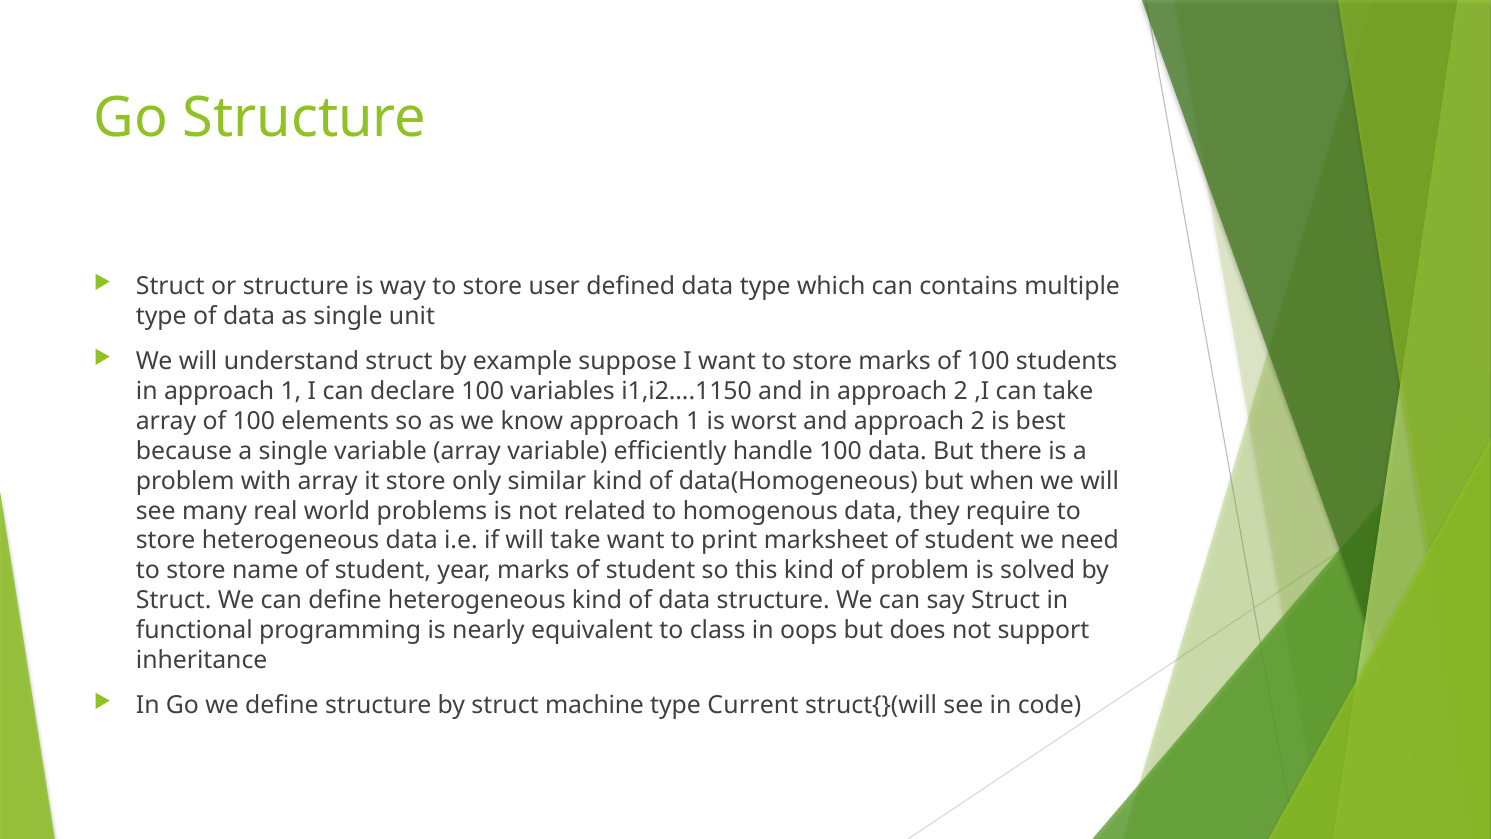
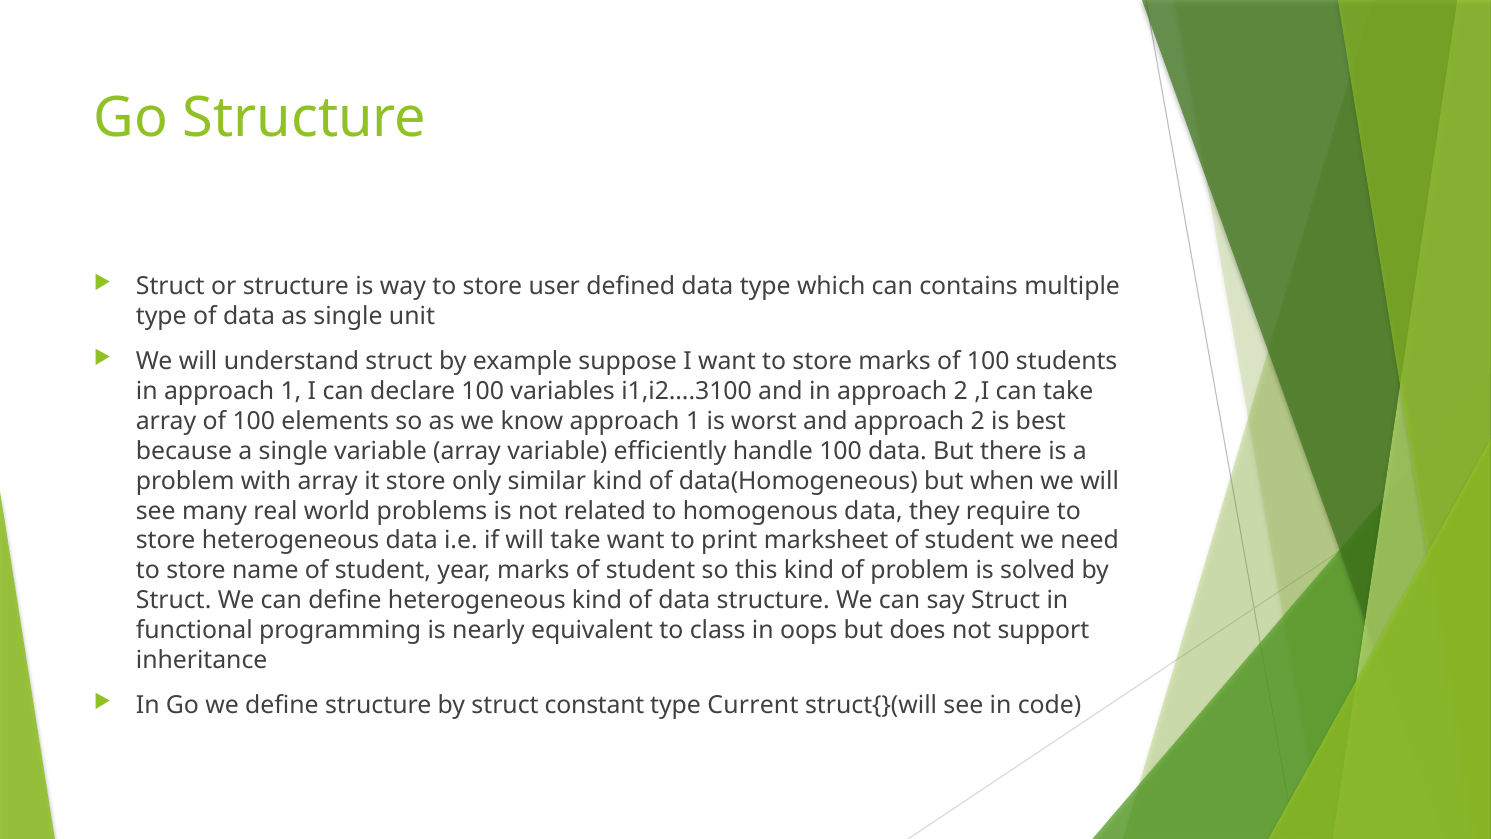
i1,i2….1150: i1,i2….1150 -> i1,i2….3100 (687, 391)
machine: machine -> constant (595, 705)
